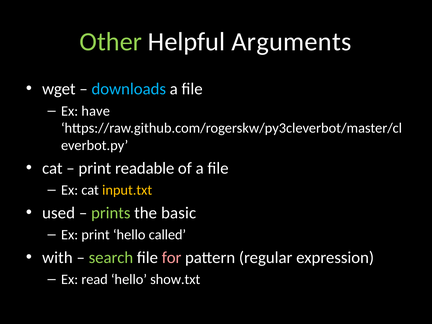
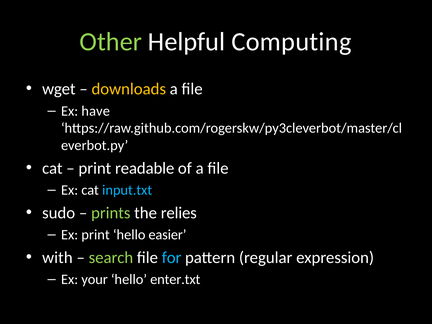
Arguments: Arguments -> Computing (291, 42)
downloads colour: light blue -> yellow (129, 89)
input.txt colour: yellow -> light blue (127, 190)
used: used -> sudo (59, 213)
basic: basic -> relies (179, 213)
called: called -> easier (167, 235)
for colour: pink -> light blue (172, 258)
read: read -> your (95, 279)
show.txt: show.txt -> enter.txt (175, 279)
